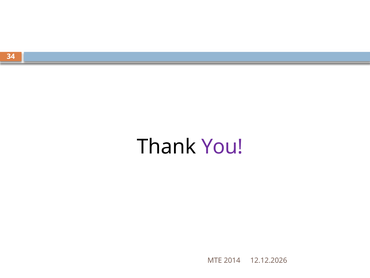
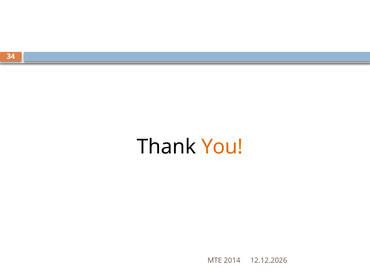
You colour: purple -> orange (222, 147)
